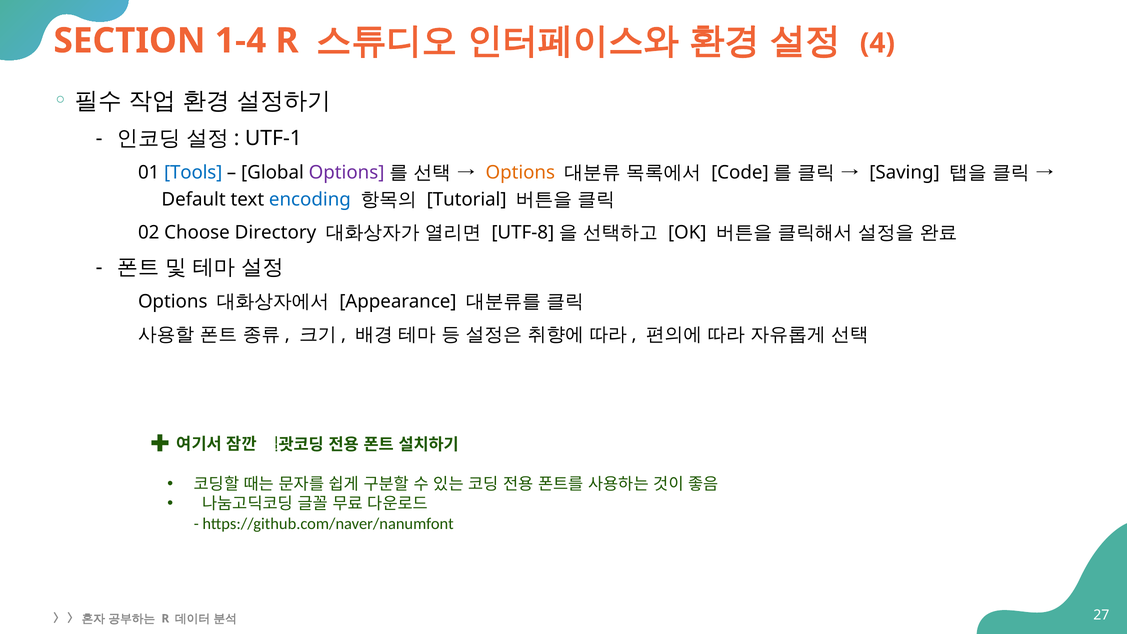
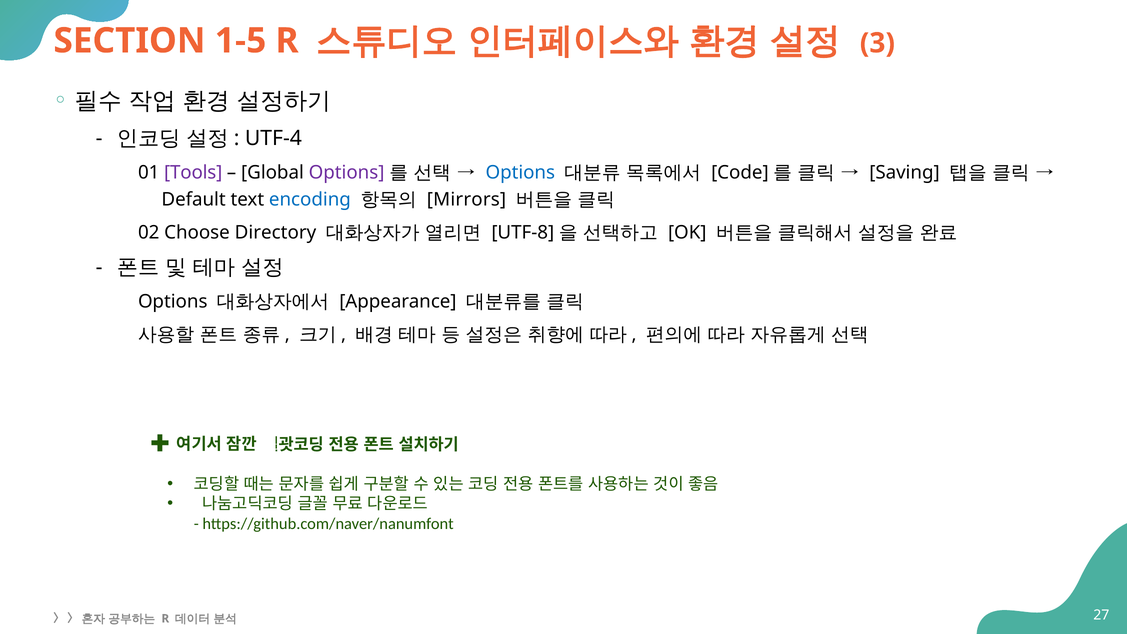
1-4: 1-4 -> 1-5 (241, 41)
4: 4 -> 3 (877, 43)
UTF-1: UTF-1 -> UTF-4 (273, 138)
Tools colour: blue -> purple (193, 173)
Options colour: orange -> blue (520, 173)
Tutorial: Tutorial -> Mirrors (467, 200)
